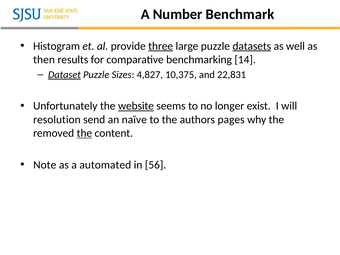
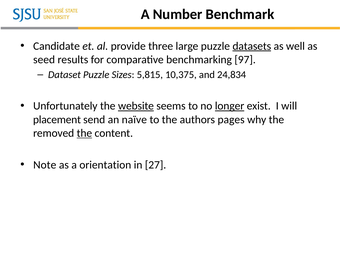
Histogram: Histogram -> Candidate (56, 46)
three underline: present -> none (161, 46)
then: then -> seed (44, 60)
14: 14 -> 97 (245, 60)
Dataset underline: present -> none (64, 75)
4,827: 4,827 -> 5,815 (150, 75)
22,831: 22,831 -> 24,834 (232, 75)
longer underline: none -> present (230, 106)
resolution: resolution -> placement (57, 120)
automated: automated -> orientation (105, 165)
56: 56 -> 27 (156, 165)
